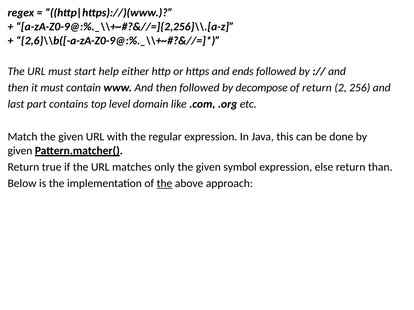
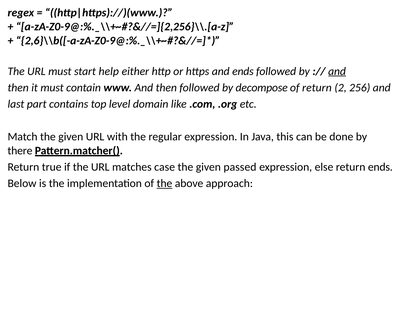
and underline: none -> present (337, 71)
given: given -> there (20, 151)
only: only -> case (165, 167)
symbol: symbol -> passed (240, 167)
return than: than -> ends (380, 167)
